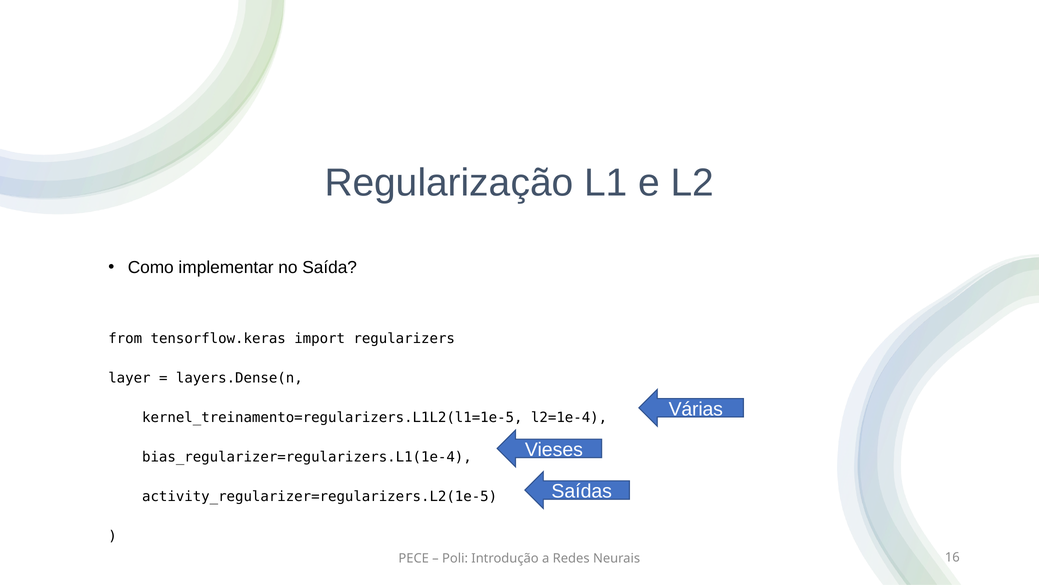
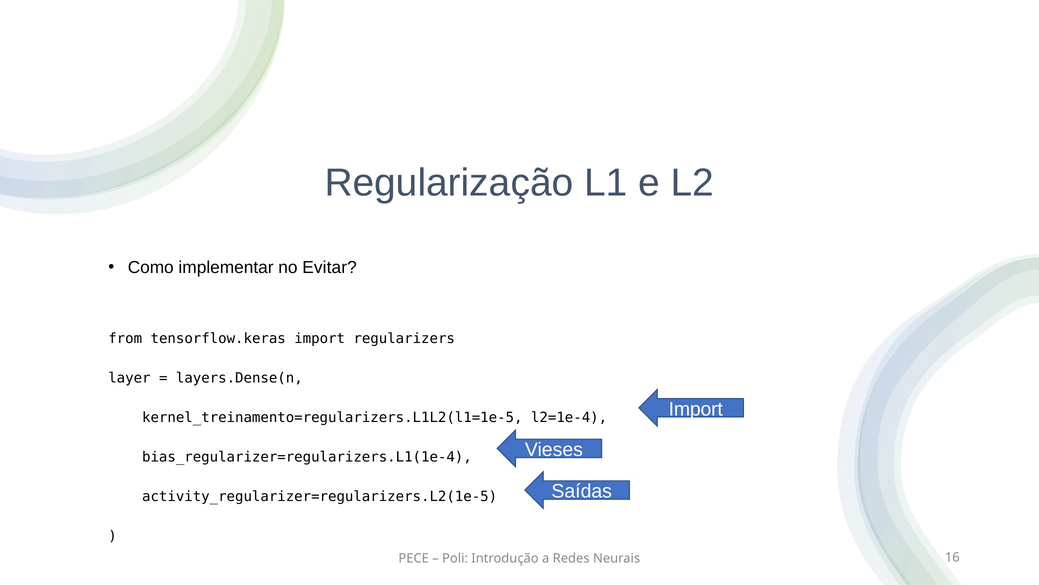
Saída: Saída -> Evitar (330, 267)
Várias: Várias -> Import (696, 409)
